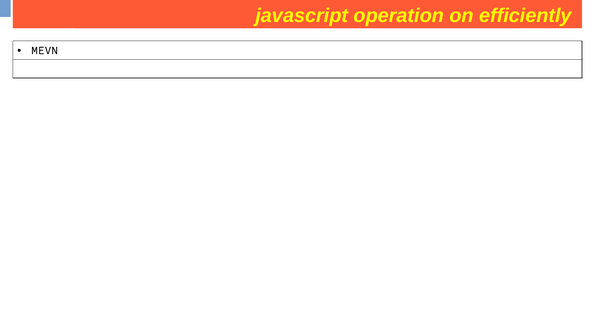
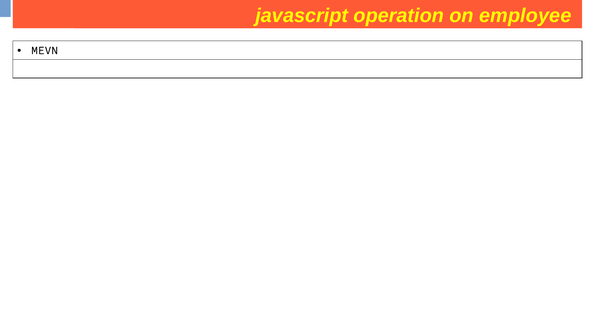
efficiently: efficiently -> employee (525, 15)
